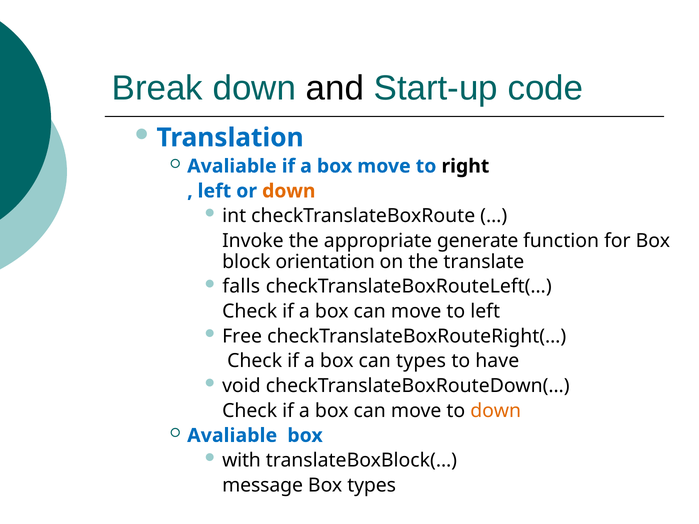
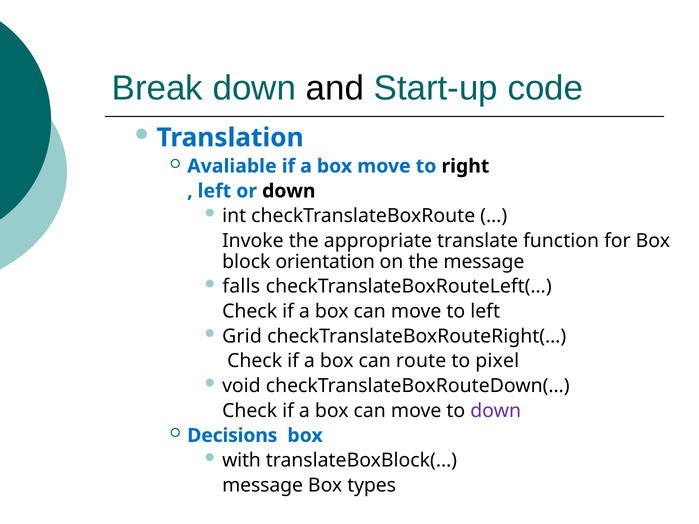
down colour: orange -> black (289, 191)
generate: generate -> translate (478, 241)
the translate: translate -> message (484, 262)
Free: Free -> Grid (242, 336)
can types: types -> route (421, 361)
have: have -> pixel (497, 361)
down colour: orange -> purple (496, 411)
Avaliable: Avaliable -> Decisions (232, 436)
